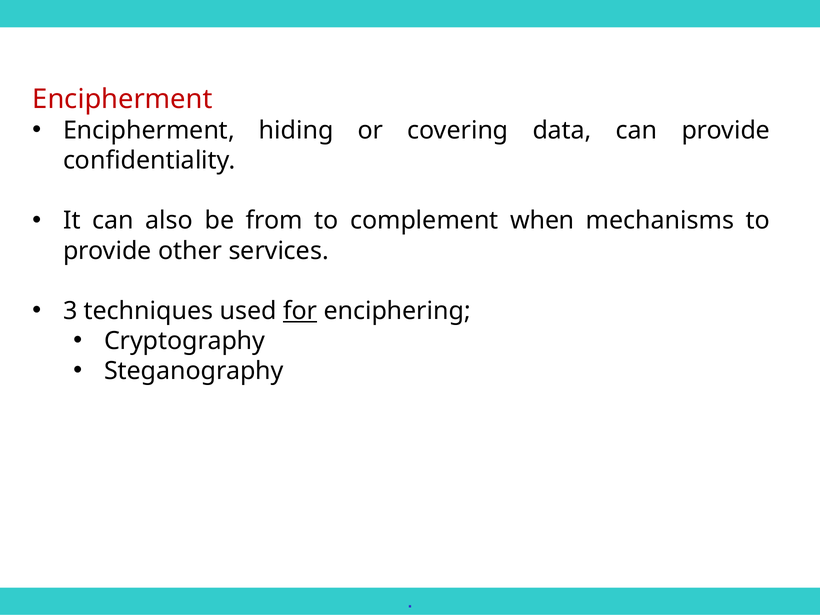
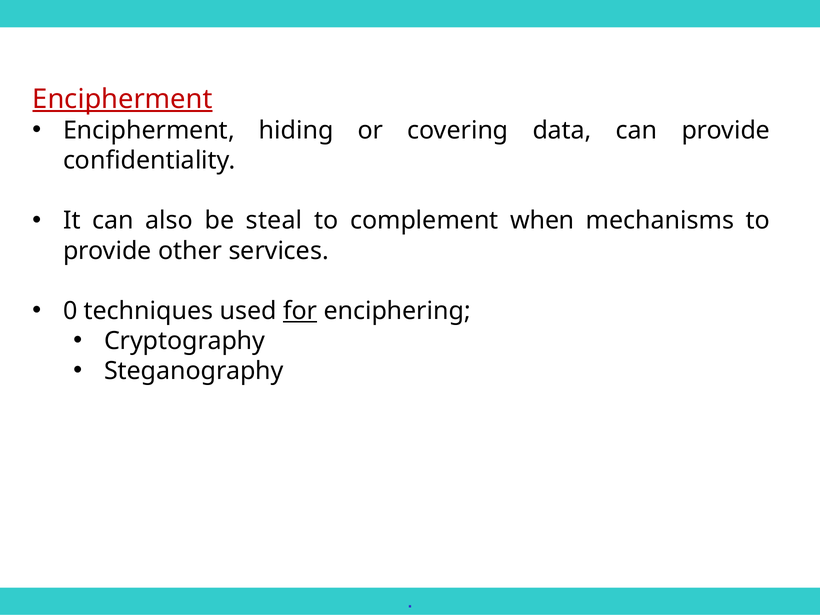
Encipherment underline: none -> present (122, 99)
from: from -> steal (274, 221)
3: 3 -> 0 (70, 311)
